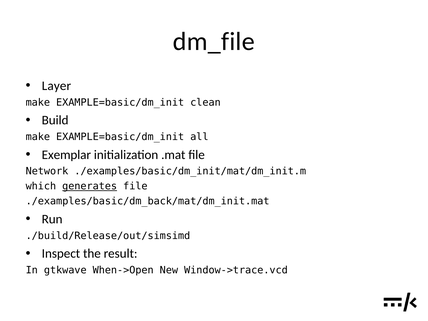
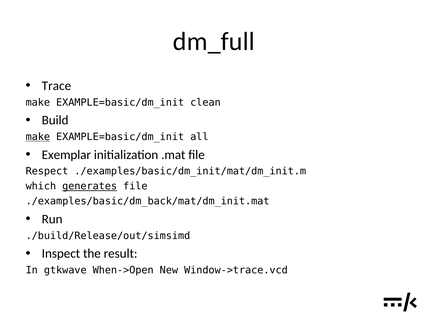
dm_file: dm_file -> dm_full (214, 41)
Layer: Layer -> Trace (56, 86)
make underline: none -> present (38, 137)
Network: Network -> Respect (47, 171)
